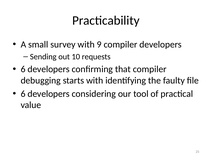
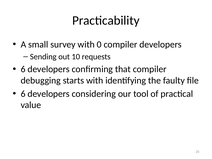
9: 9 -> 0 (99, 44)
